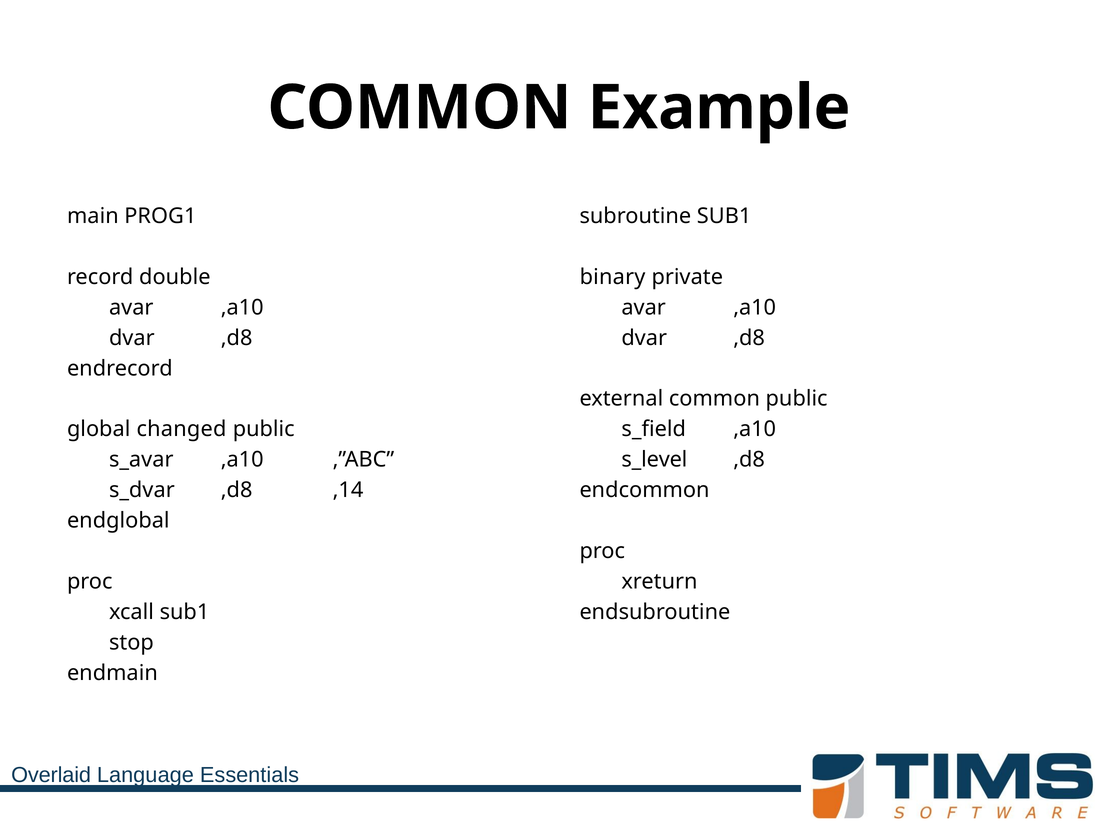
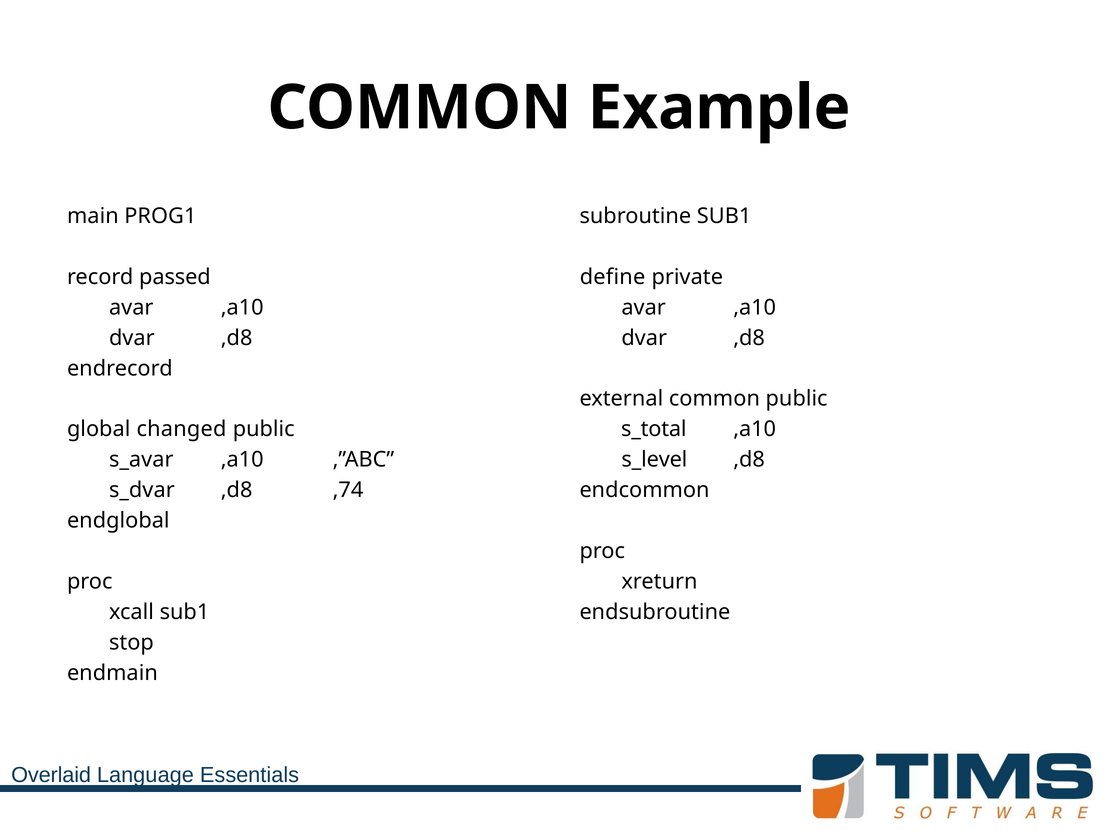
double: double -> passed (175, 277)
binary: binary -> define (613, 277)
s_field: s_field -> s_total (654, 429)
,14: ,14 -> ,74 (348, 490)
